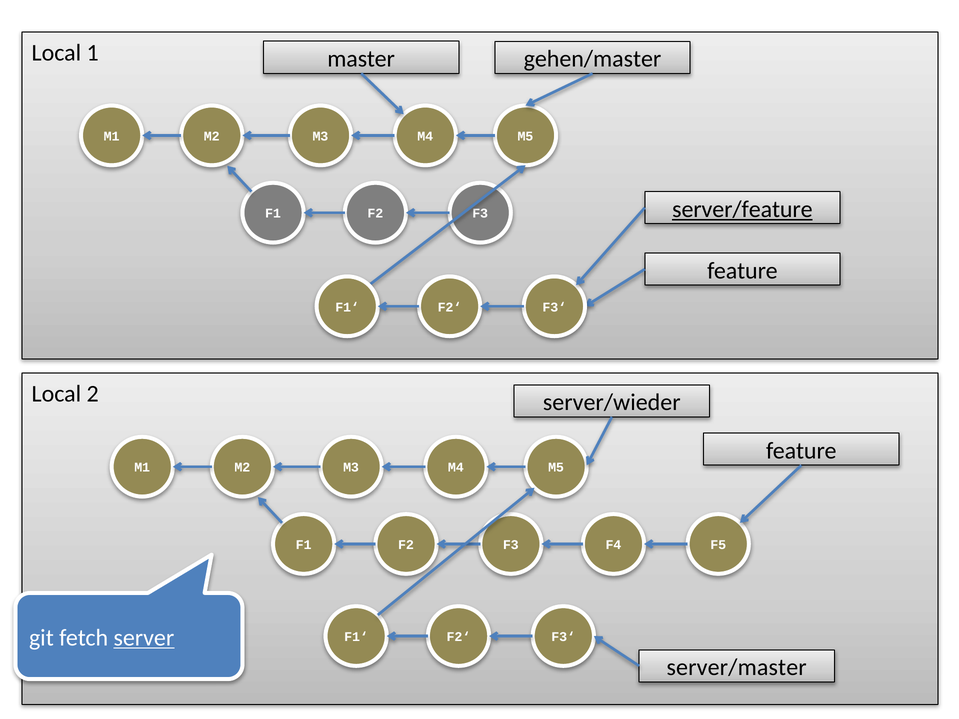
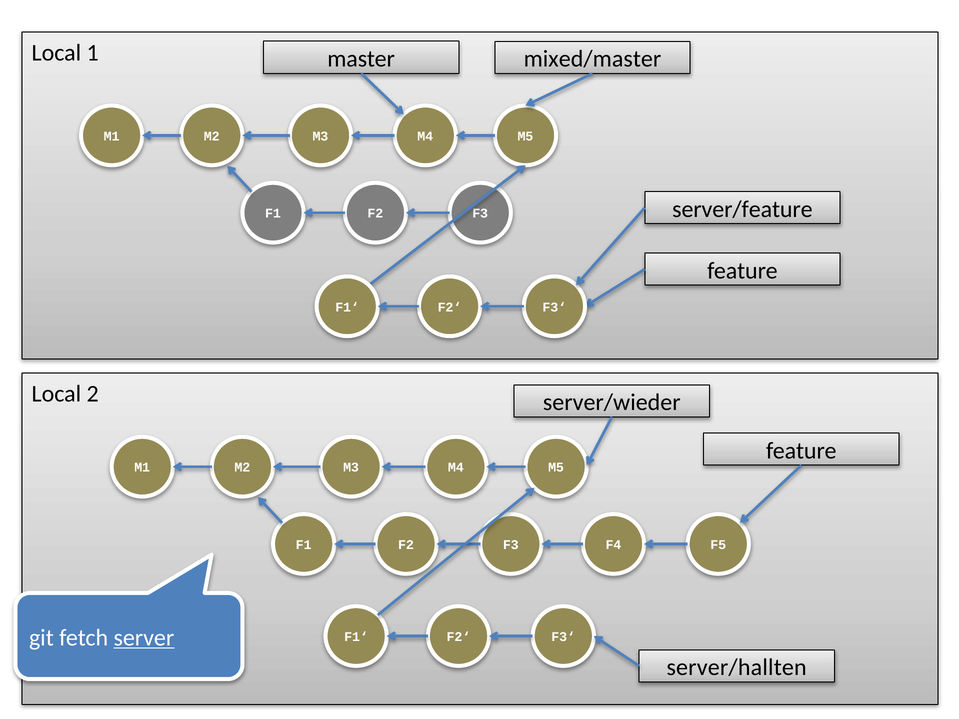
gehen/master: gehen/master -> mixed/master (592, 59)
server/feature underline: present -> none (742, 209)
server/master: server/master -> server/hallten (737, 668)
